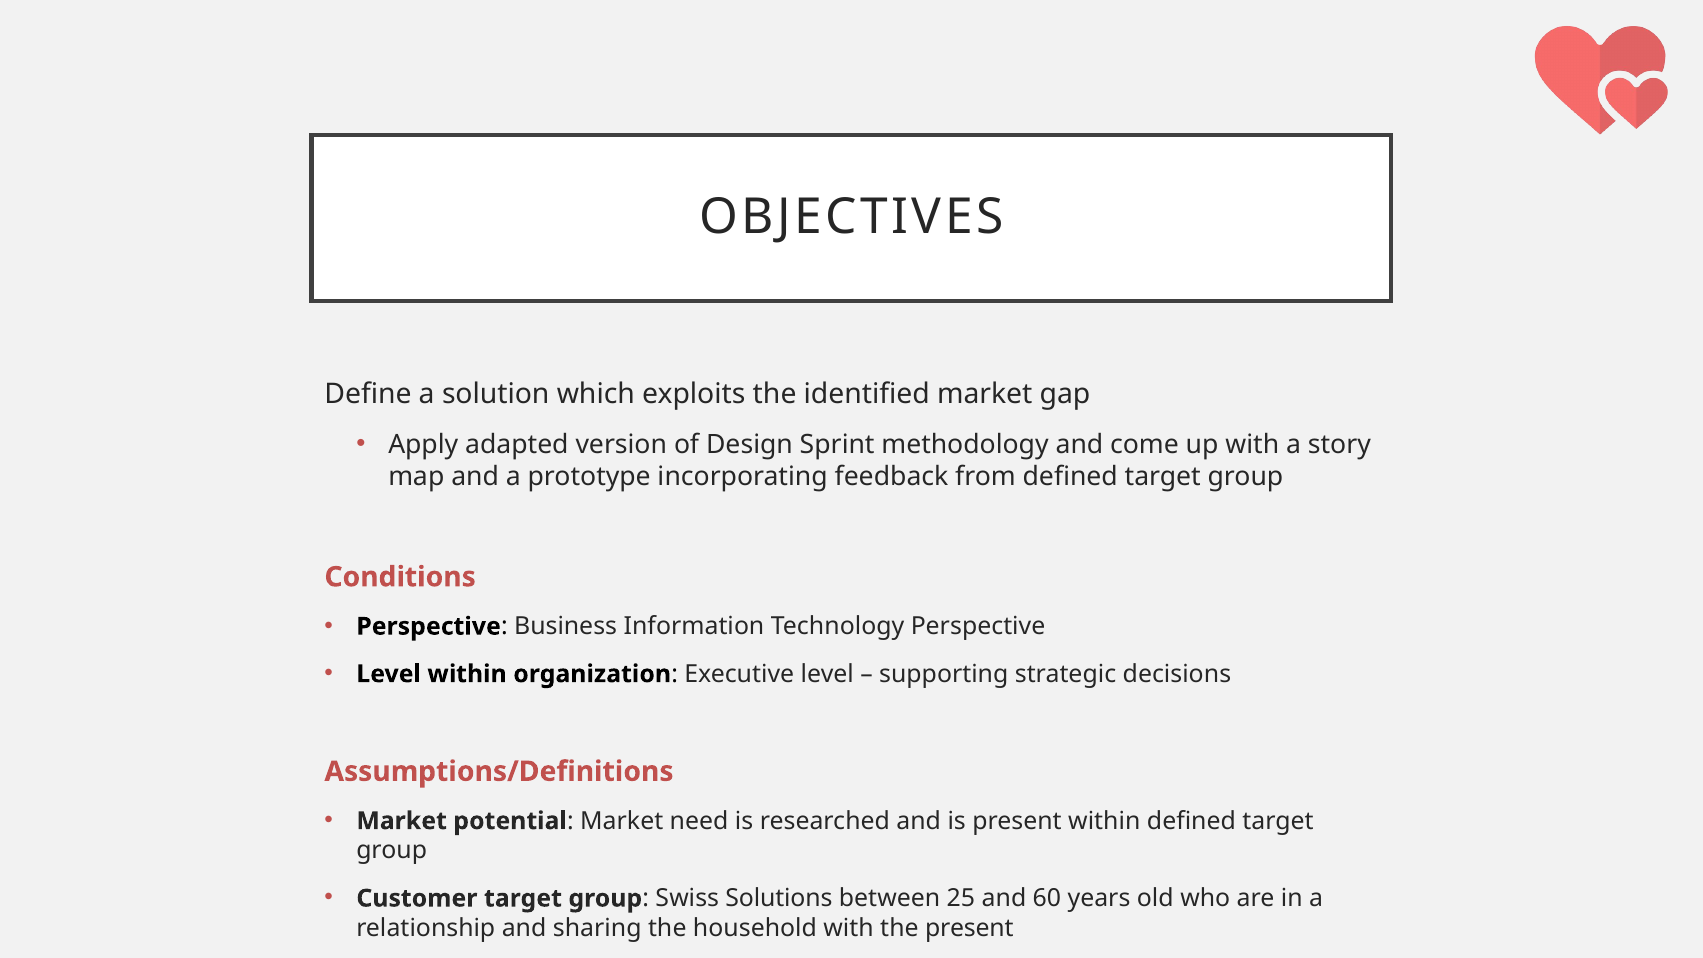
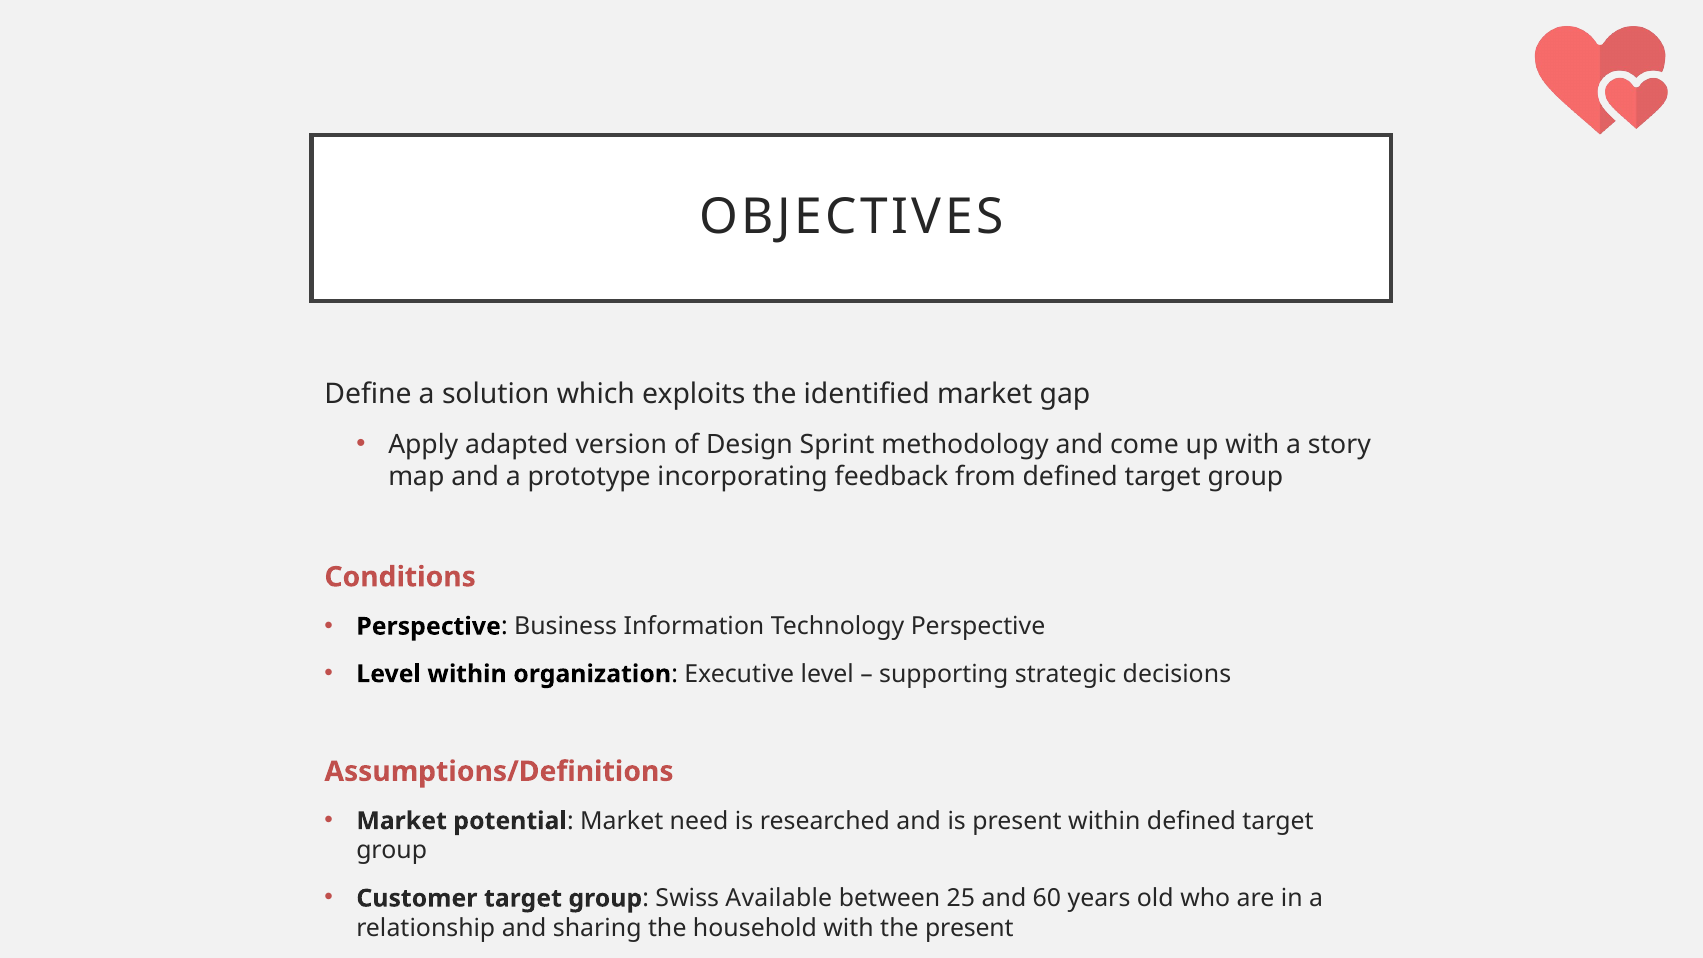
Solutions: Solutions -> Available (779, 898)
